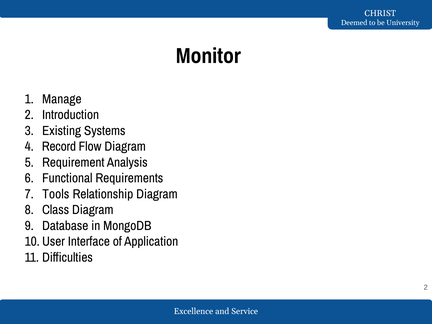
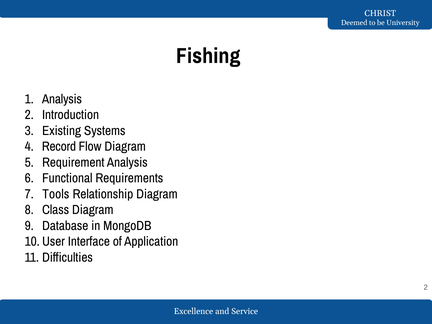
Monitor: Monitor -> Fishing (208, 56)
Manage: Manage -> Analysis (62, 99)
